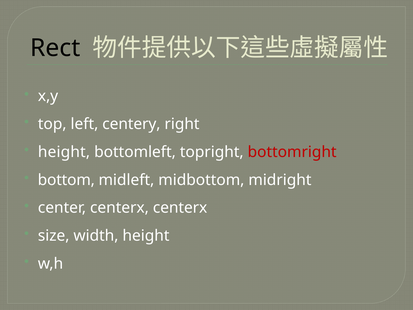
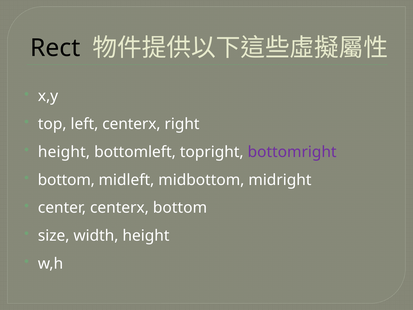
left centery: centery -> centerx (131, 124)
bottomright colour: red -> purple (292, 152)
centerx centerx: centerx -> bottom (180, 208)
